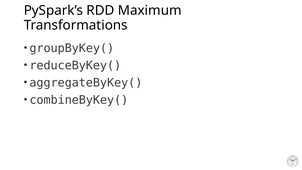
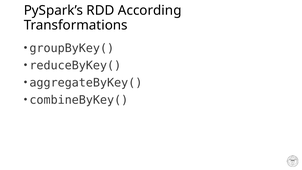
Maximum: Maximum -> According (150, 11)
